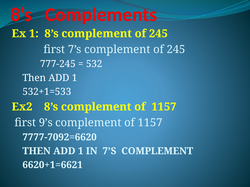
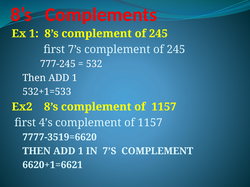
9’s: 9’s -> 4’s (46, 123)
7777-7092=6620: 7777-7092=6620 -> 7777-3519=6620 (60, 138)
